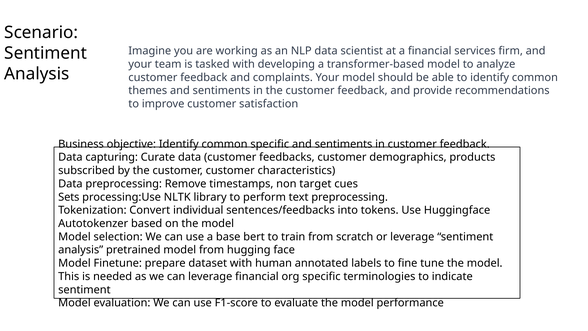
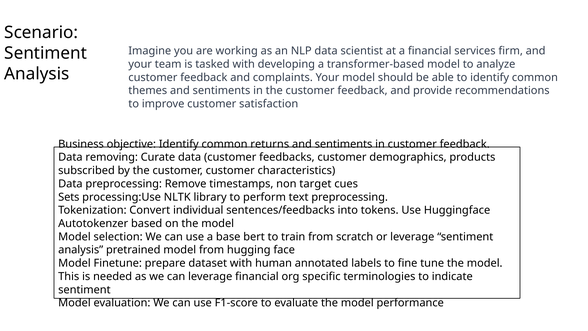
common specific: specific -> returns (270, 144)
capturing: capturing -> removing (112, 157)
